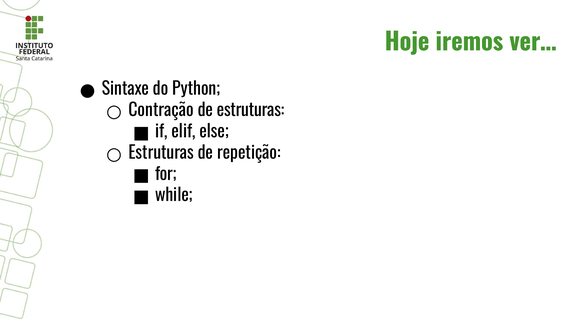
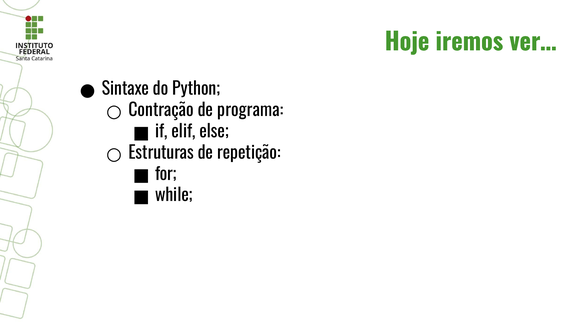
de estruturas: estruturas -> programa (250, 110)
